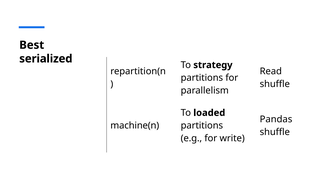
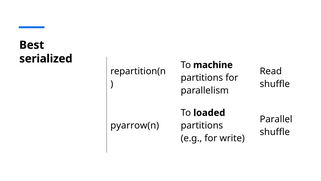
strategy: strategy -> machine (213, 65)
Pandas: Pandas -> Parallel (276, 119)
machine(n: machine(n -> pyarrow(n (135, 125)
